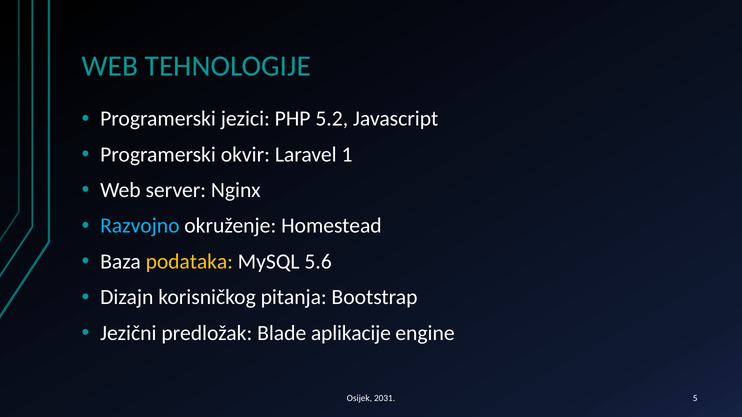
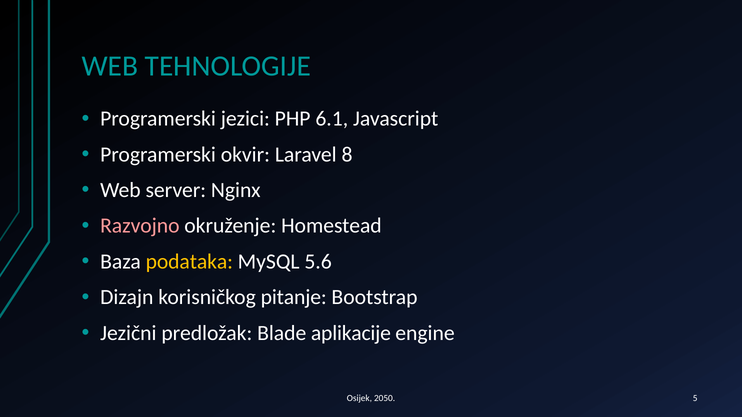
5.2: 5.2 -> 6.1 (332, 119)
1: 1 -> 8 (347, 155)
Razvojno colour: light blue -> pink (140, 226)
pitanja: pitanja -> pitanje (294, 298)
2031: 2031 -> 2050 (385, 399)
